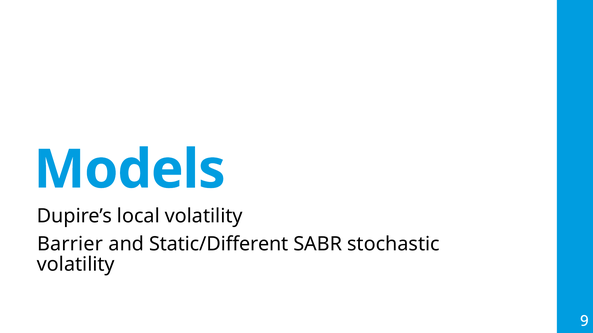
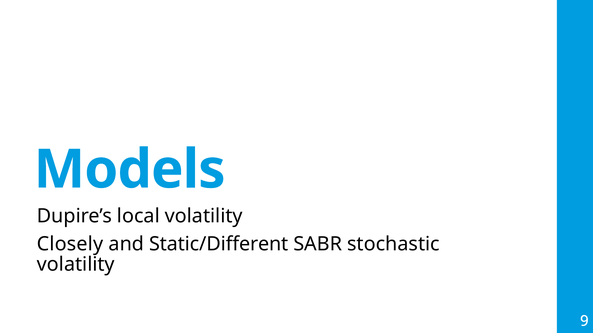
Barrier: Barrier -> Closely (70, 245)
